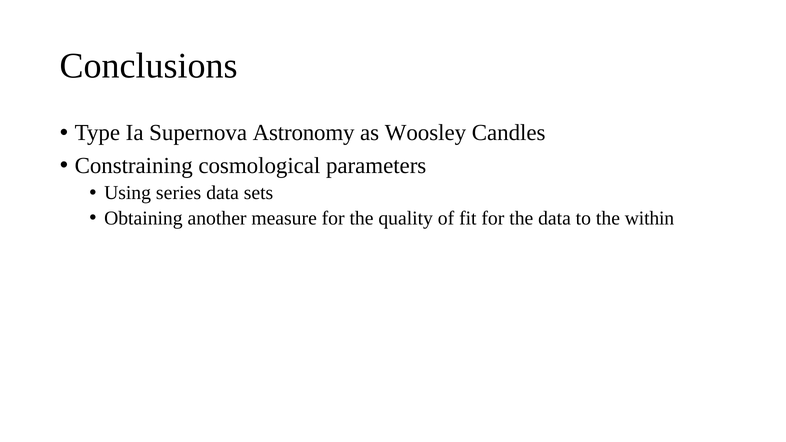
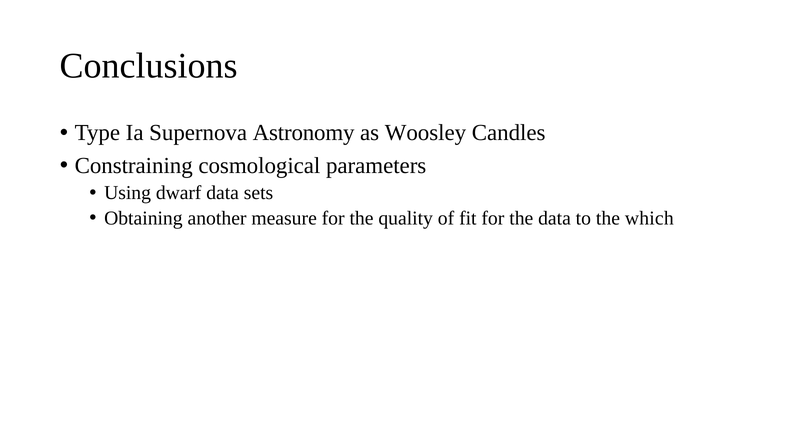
series: series -> dwarf (179, 193)
within: within -> which (649, 218)
